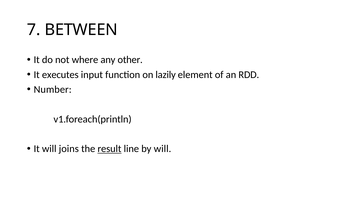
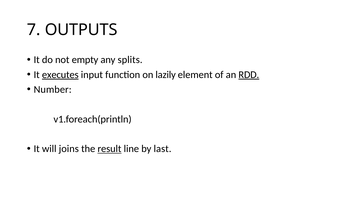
BETWEEN: BETWEEN -> OUTPUTS (81, 30)
where: where -> empty (85, 60)
other: other -> splits (130, 60)
executes underline: none -> present (60, 75)
RDD underline: none -> present (249, 75)
by will: will -> last (163, 149)
